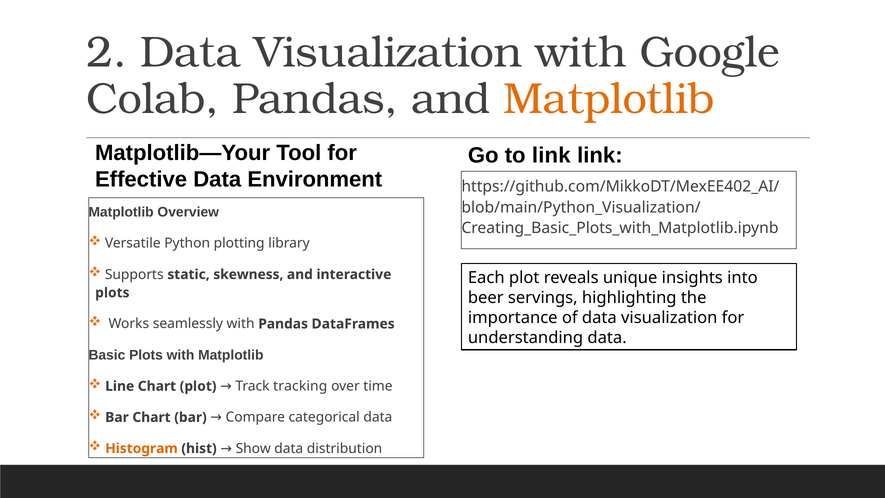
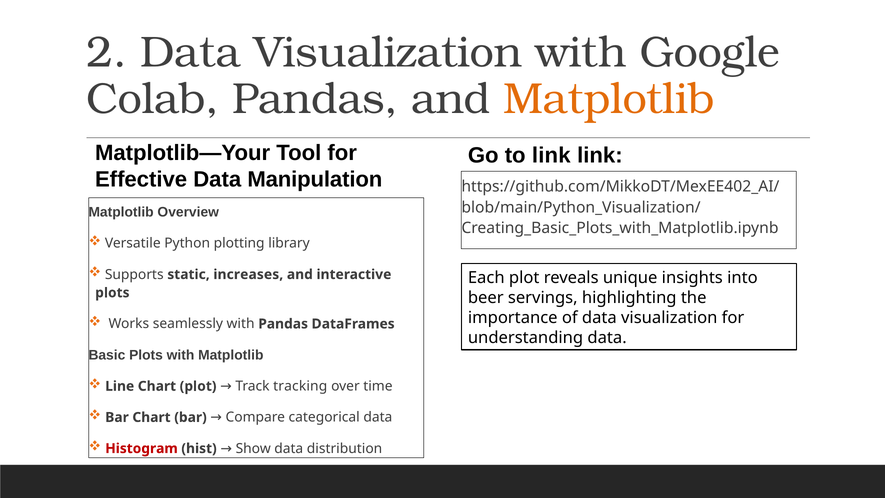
Environment: Environment -> Manipulation (315, 179)
skewness: skewness -> increases (248, 274)
Histogram colour: orange -> red (141, 448)
